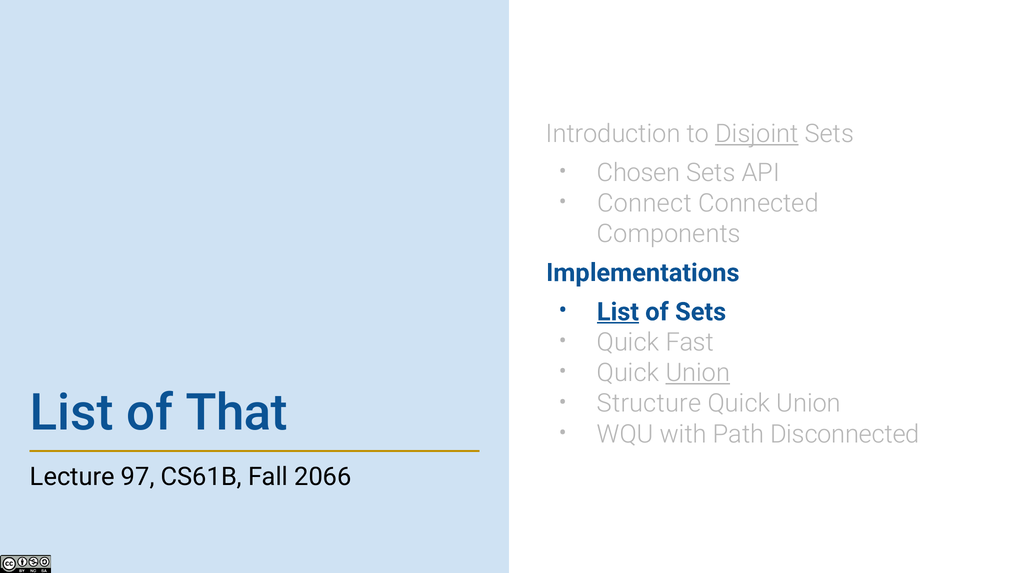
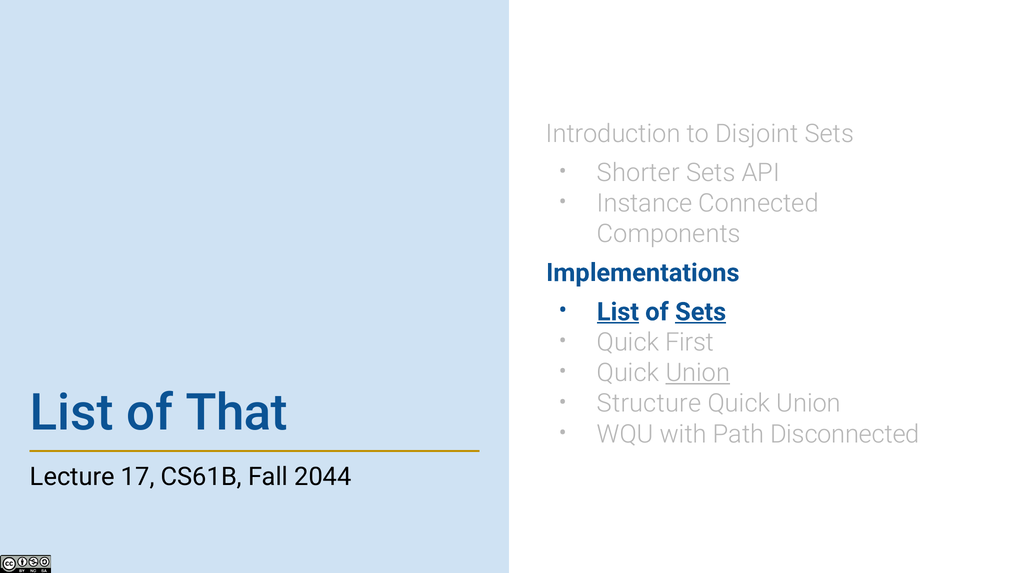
Disjoint underline: present -> none (757, 134)
Chosen: Chosen -> Shorter (638, 173)
Connect: Connect -> Instance (645, 203)
Sets underline: none -> present (701, 312)
Fast: Fast -> First (690, 342)
97: 97 -> 17 (138, 477)
2066: 2066 -> 2044 (323, 477)
